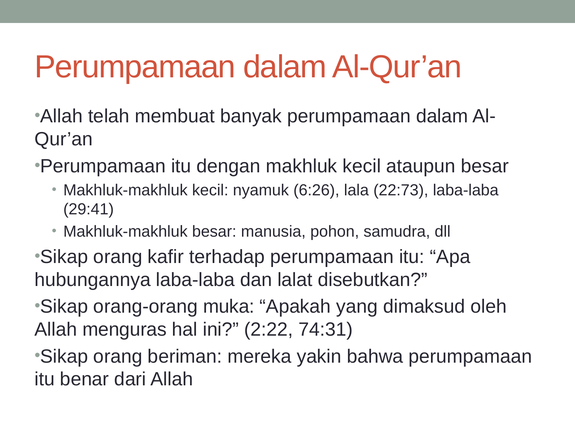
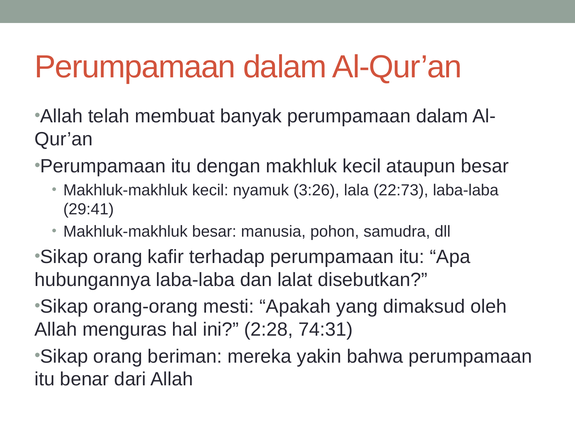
6:26: 6:26 -> 3:26 (316, 190)
muka: muka -> mesti (229, 307)
2:22: 2:22 -> 2:28 (269, 330)
